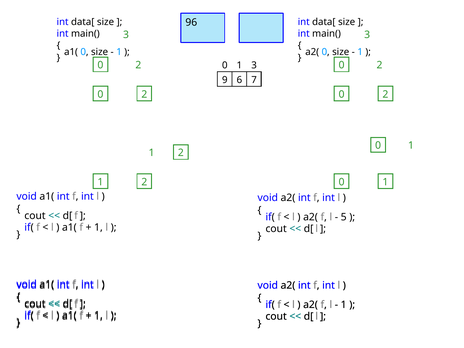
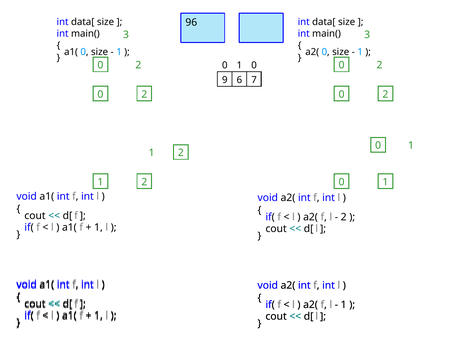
3: 3 -> 0 (254, 65)
5: 5 -> 2 (344, 217)
